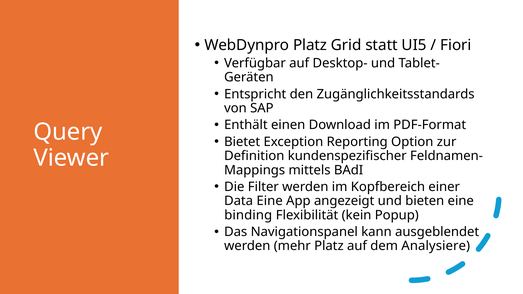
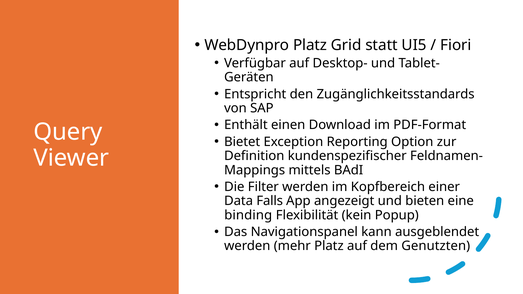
Data Eine: Eine -> Falls (270, 201)
Analysiere: Analysiere -> Genutzten (436, 246)
